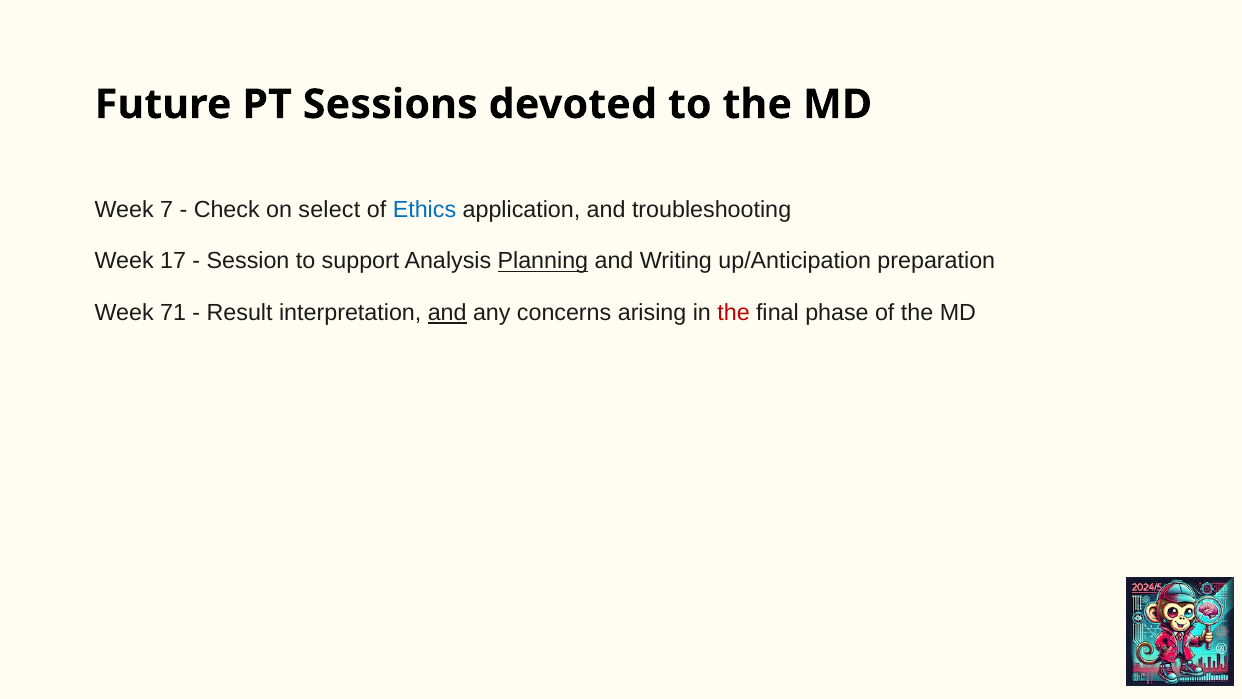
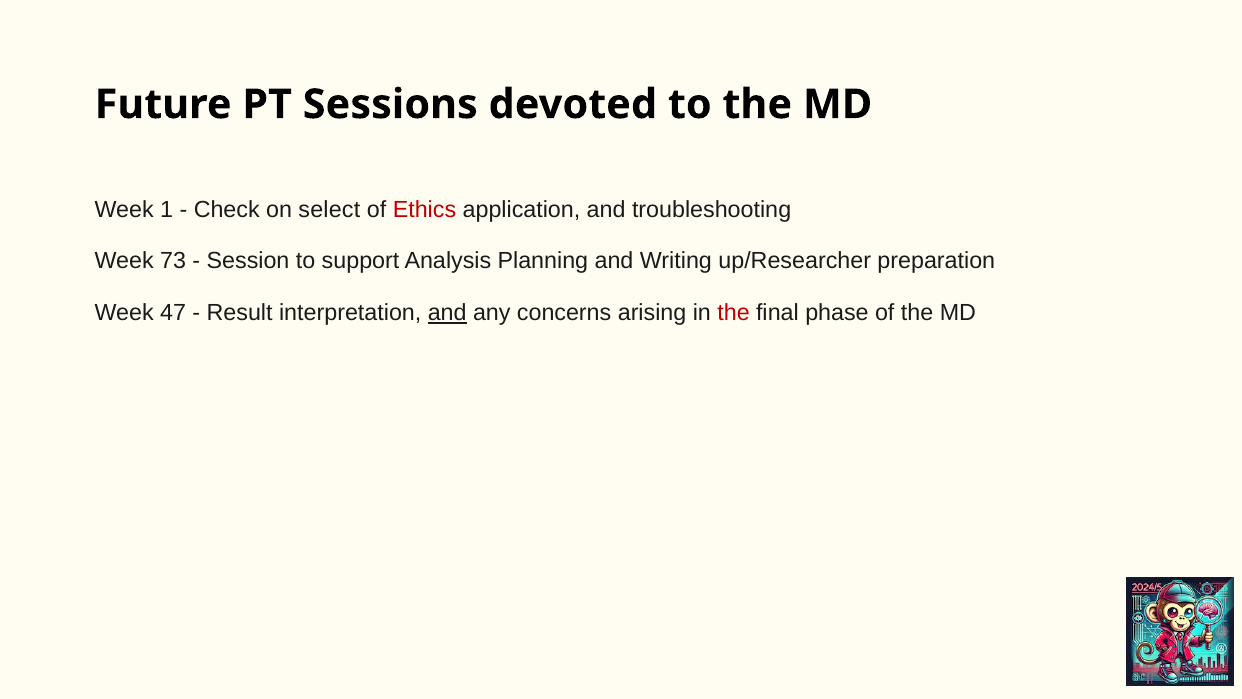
7: 7 -> 1 (167, 209)
Ethics colour: blue -> red (425, 209)
17: 17 -> 73 (173, 261)
Planning underline: present -> none (543, 261)
up/Anticipation: up/Anticipation -> up/Researcher (795, 261)
71: 71 -> 47 (173, 313)
